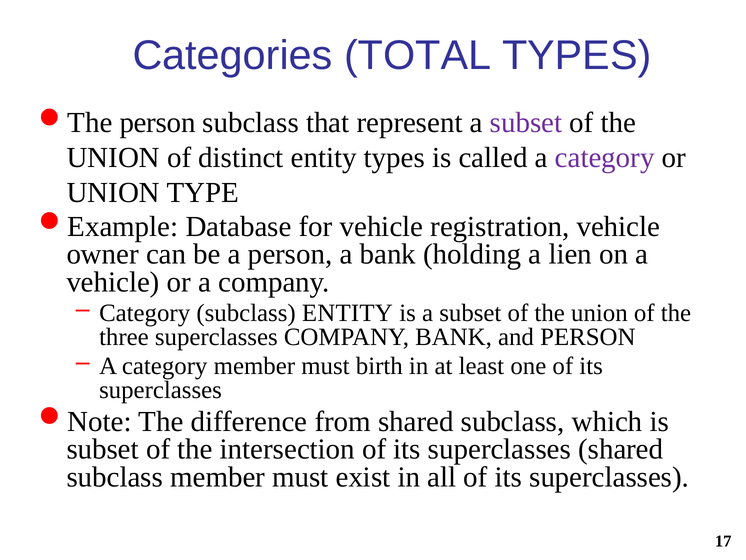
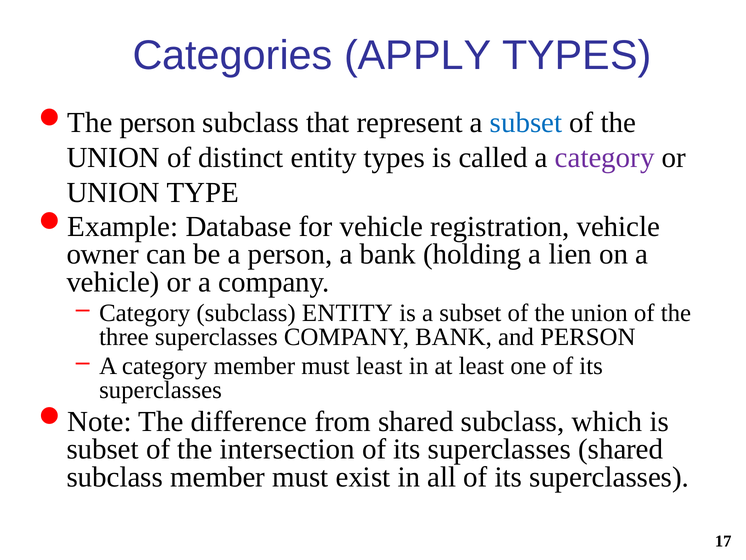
TOTAL: TOTAL -> APPLY (418, 56)
subset colour: purple -> blue (526, 123)
must birth: birth -> least (379, 366)
